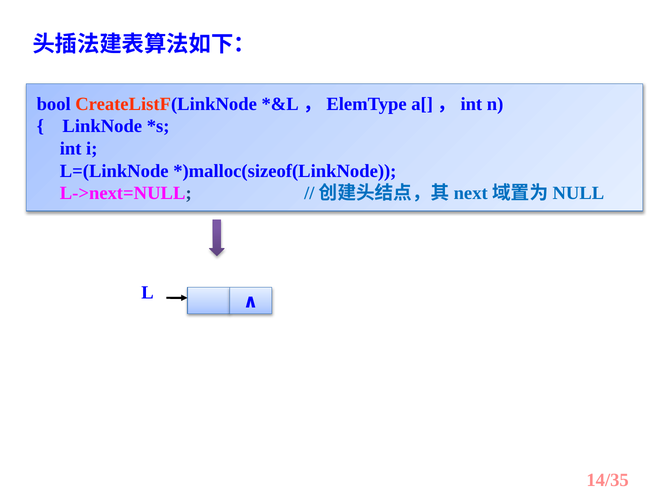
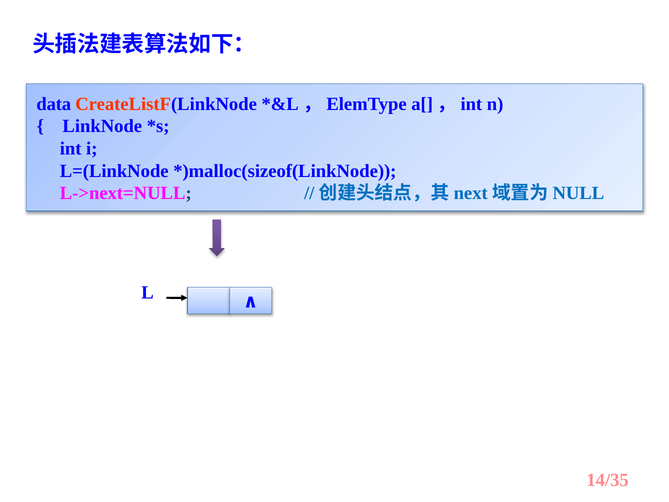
bool: bool -> data (54, 104)
